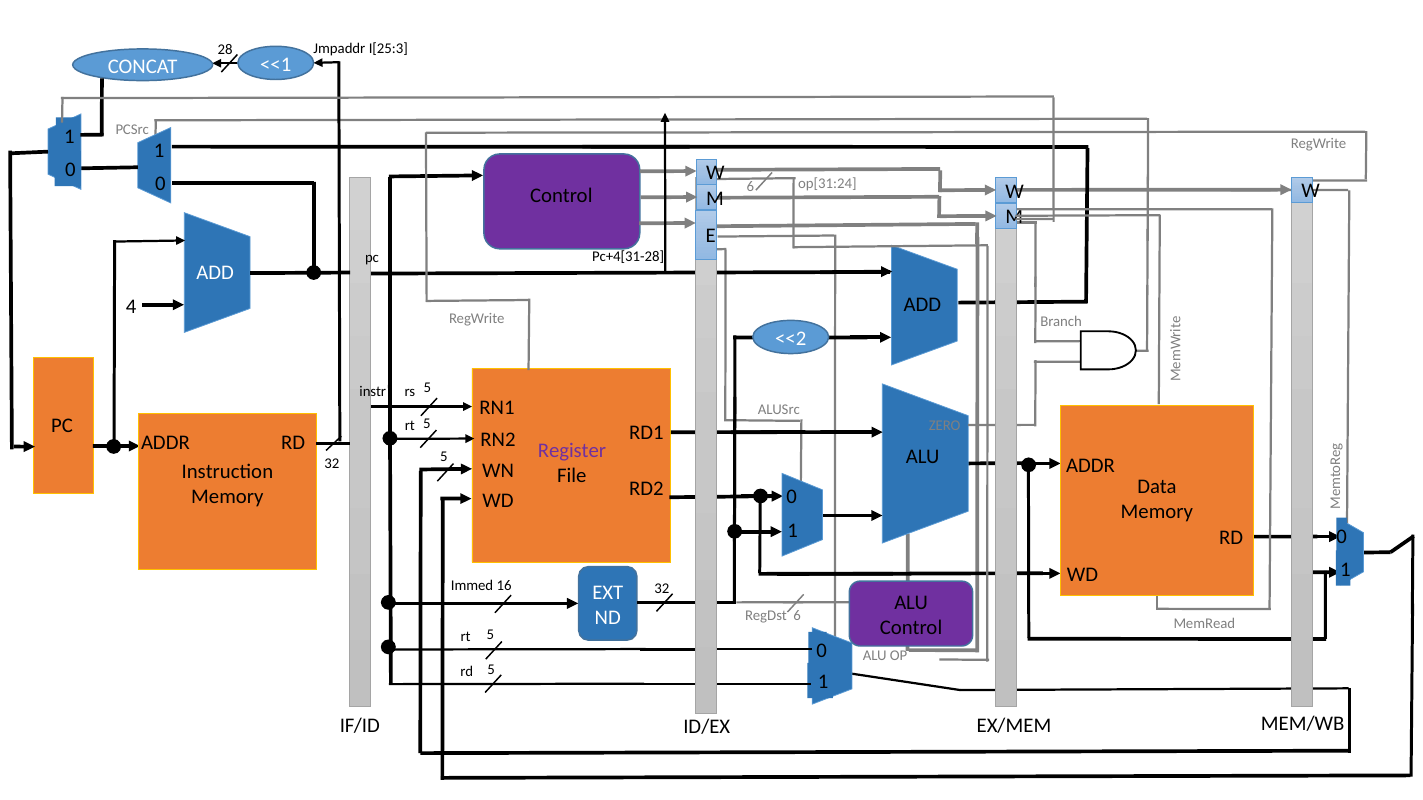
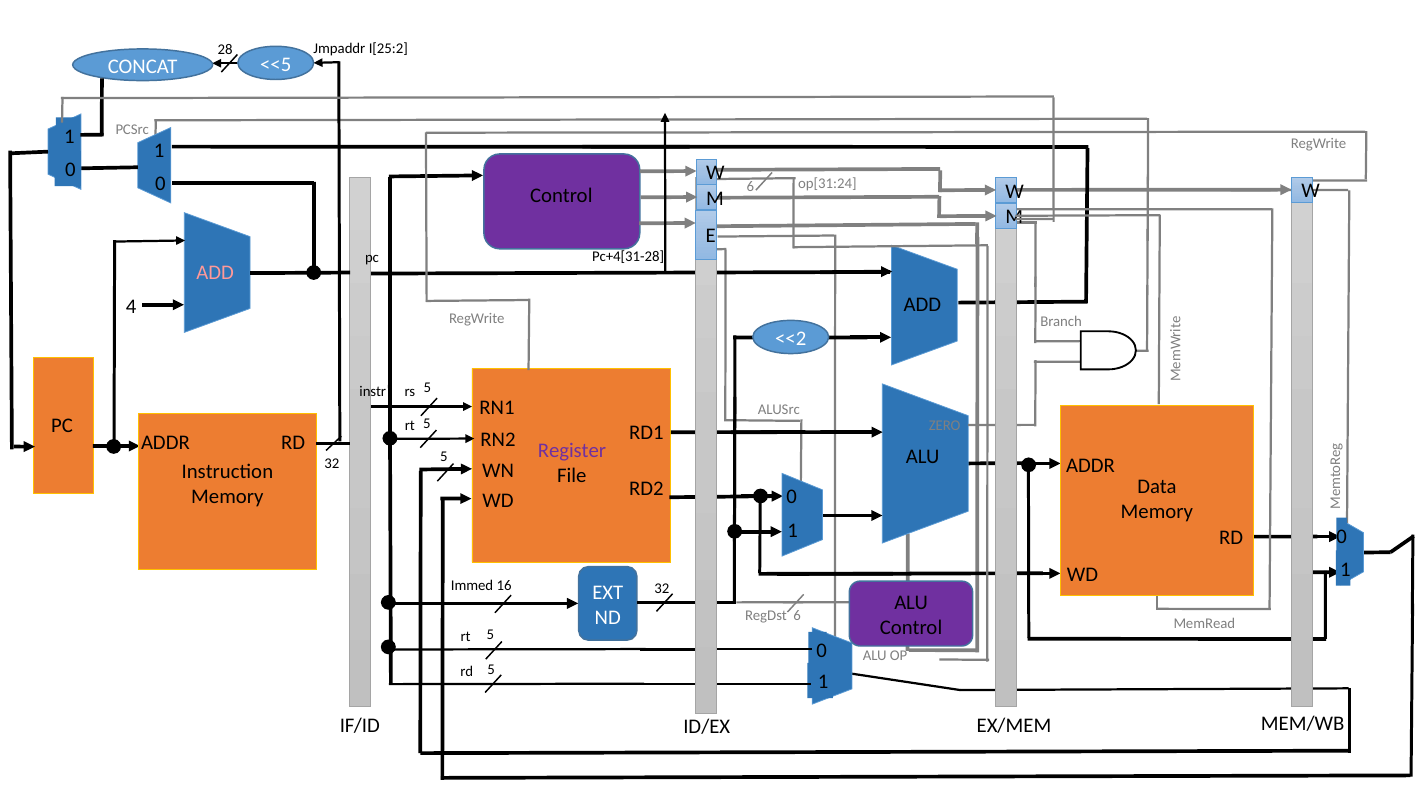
I[25:3: I[25:3 -> I[25:2 (388, 49)
<<1: <<1 -> <<5 (276, 64)
ADD colour: white -> pink (215, 272)
